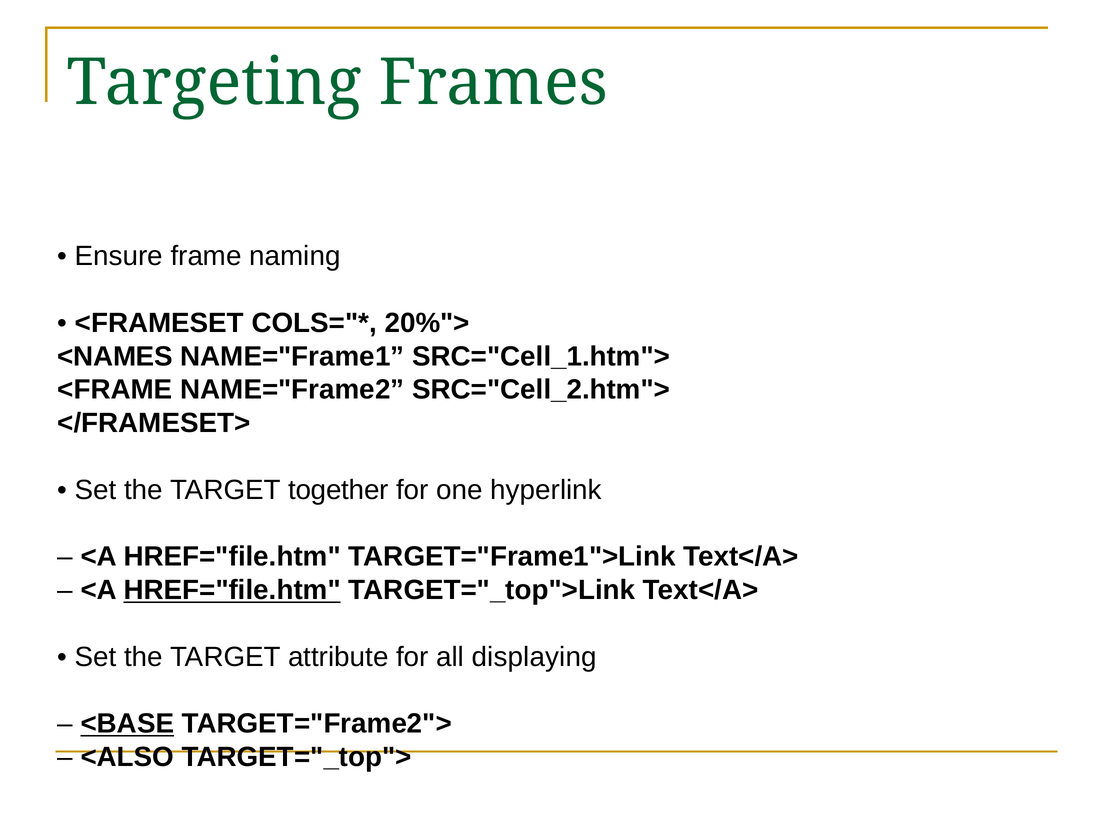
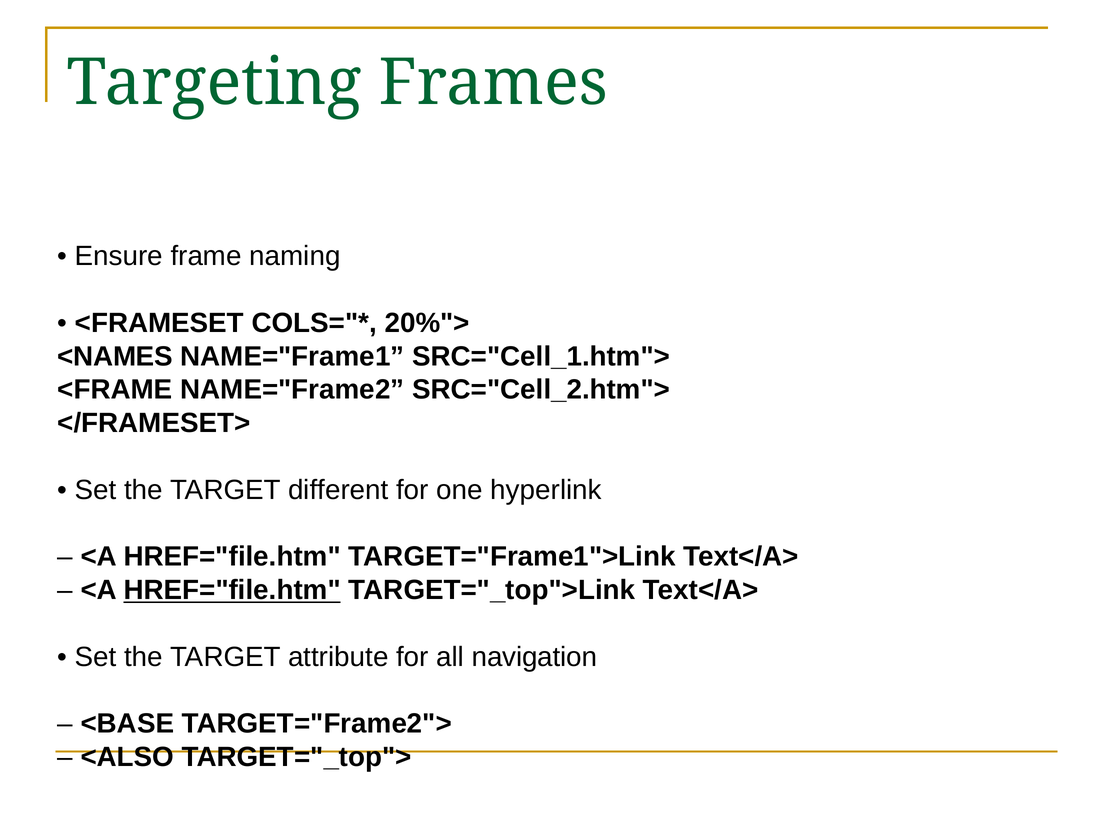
together: together -> different (338, 490)
displaying: displaying -> navigation (534, 657)
<BASE underline: present -> none (127, 724)
